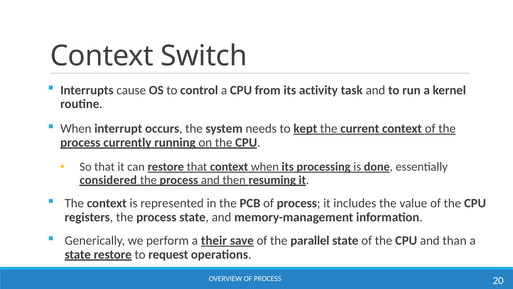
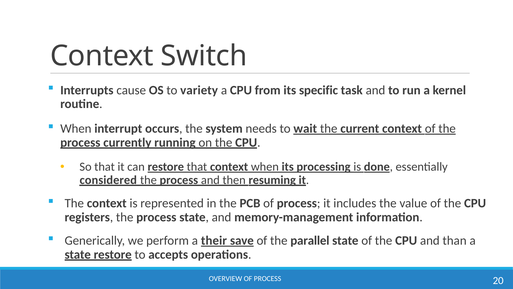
control: control -> variety (199, 90)
activity: activity -> specific (318, 90)
kept: kept -> wait (305, 128)
request: request -> accepts (168, 254)
